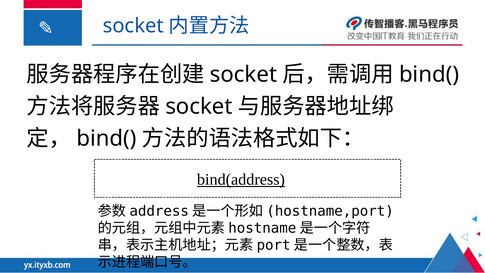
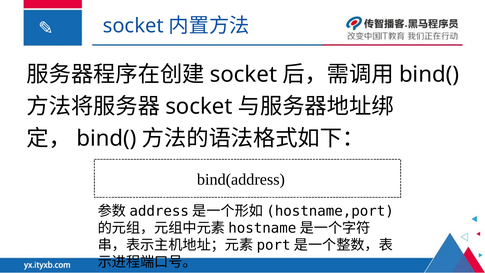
bind(address underline: present -> none (241, 179)
